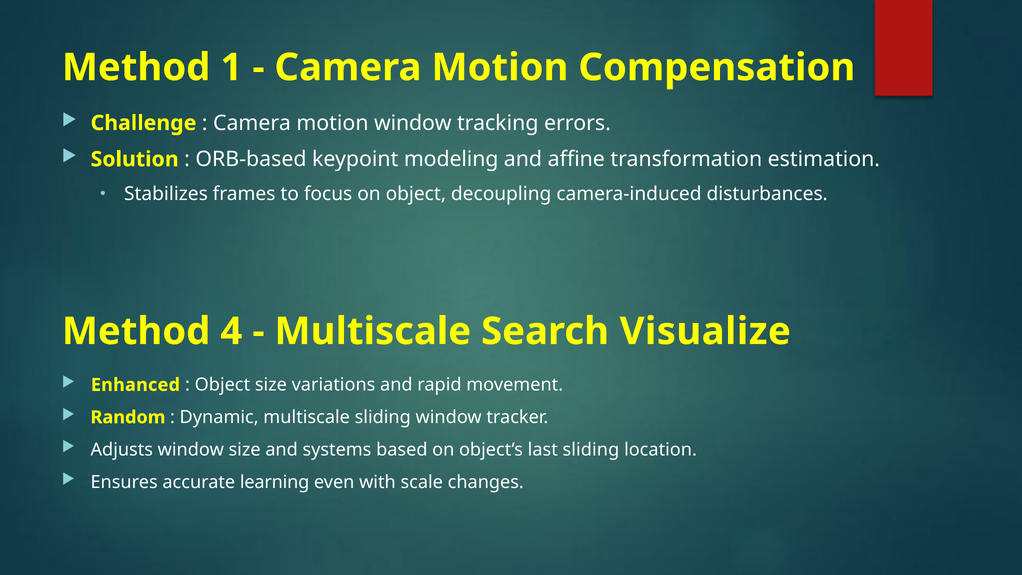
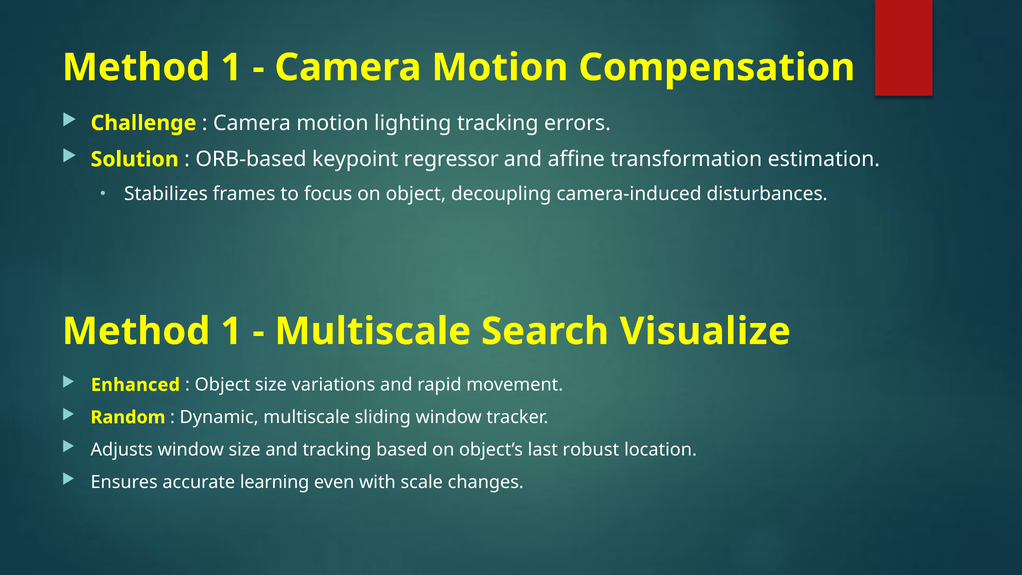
motion window: window -> lighting (413, 123)
modeling: modeling -> regressor (451, 159)
4: 4 -> 1 (231, 331)
and systems: systems -> tracking (337, 450)
last sliding: sliding -> robust (591, 450)
